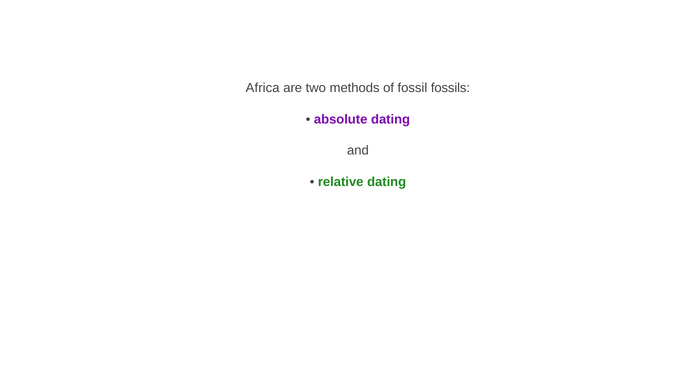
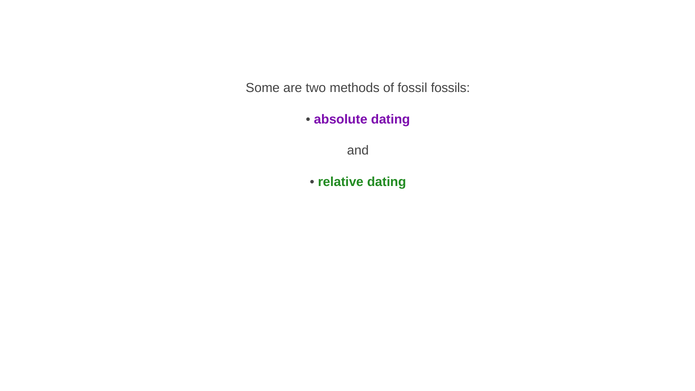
Africa: Africa -> Some (263, 88)
